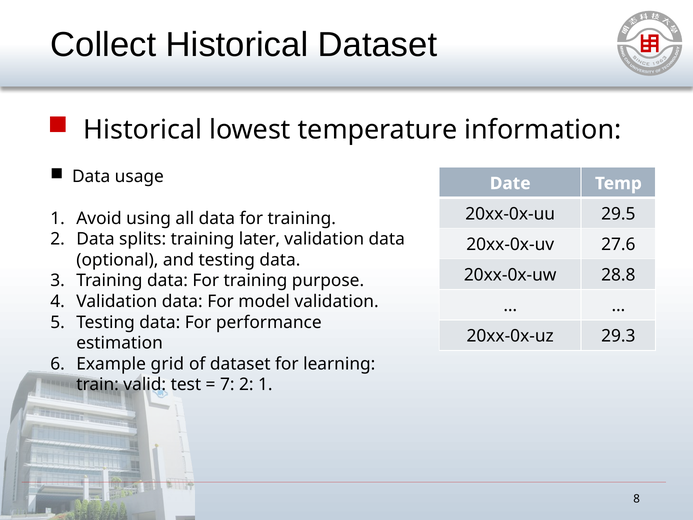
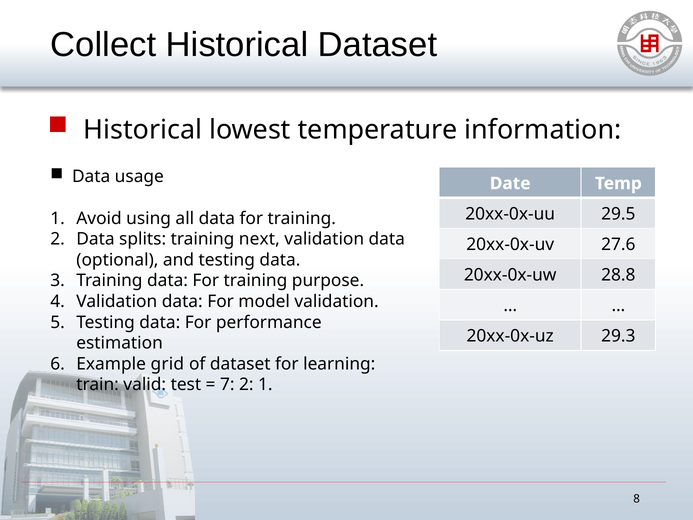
later: later -> next (259, 239)
